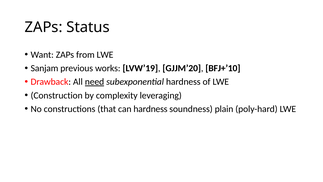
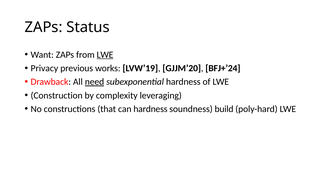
LWE underline: none -> present (105, 55)
Sanjam: Sanjam -> Privacy (44, 68)
BFJ+’10: BFJ+’10 -> BFJ+’24 (223, 68)
plain: plain -> build (224, 109)
